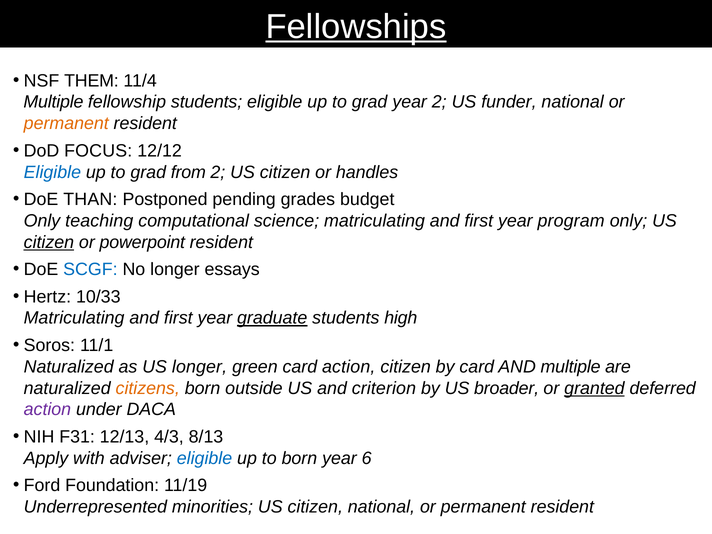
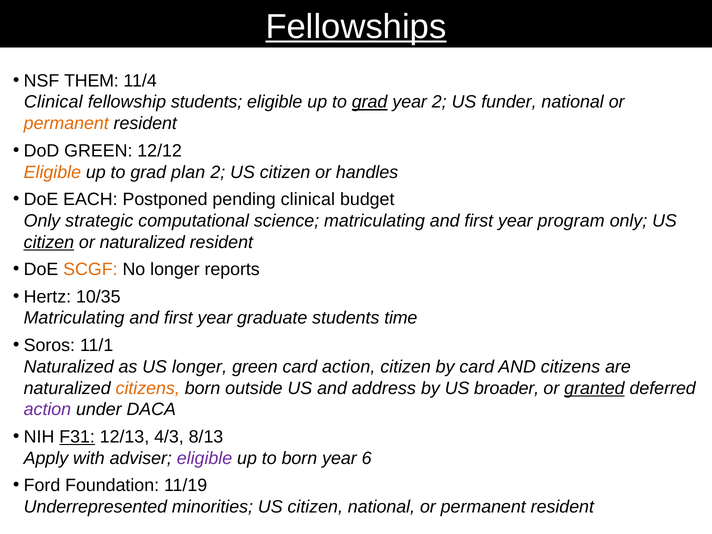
Multiple: Multiple -> Clinical (53, 102)
grad underline: none -> present (370, 102)
DoD FOCUS: FOCUS -> GREEN (98, 151)
Eligible colour: blue -> orange (52, 172)
from: from -> plan (188, 172)
THAN: THAN -> EACH (90, 199)
pending grades: grades -> clinical (308, 199)
teaching: teaching -> strategic (99, 221)
or powerpoint: powerpoint -> naturalized (142, 242)
SCGF colour: blue -> orange (90, 269)
essays: essays -> reports (232, 269)
10/33: 10/33 -> 10/35 (98, 297)
graduate underline: present -> none (272, 318)
high: high -> time (401, 318)
AND multiple: multiple -> citizens (571, 367)
criterion: criterion -> address (384, 388)
F31 underline: none -> present (77, 437)
eligible colour: blue -> purple (205, 458)
